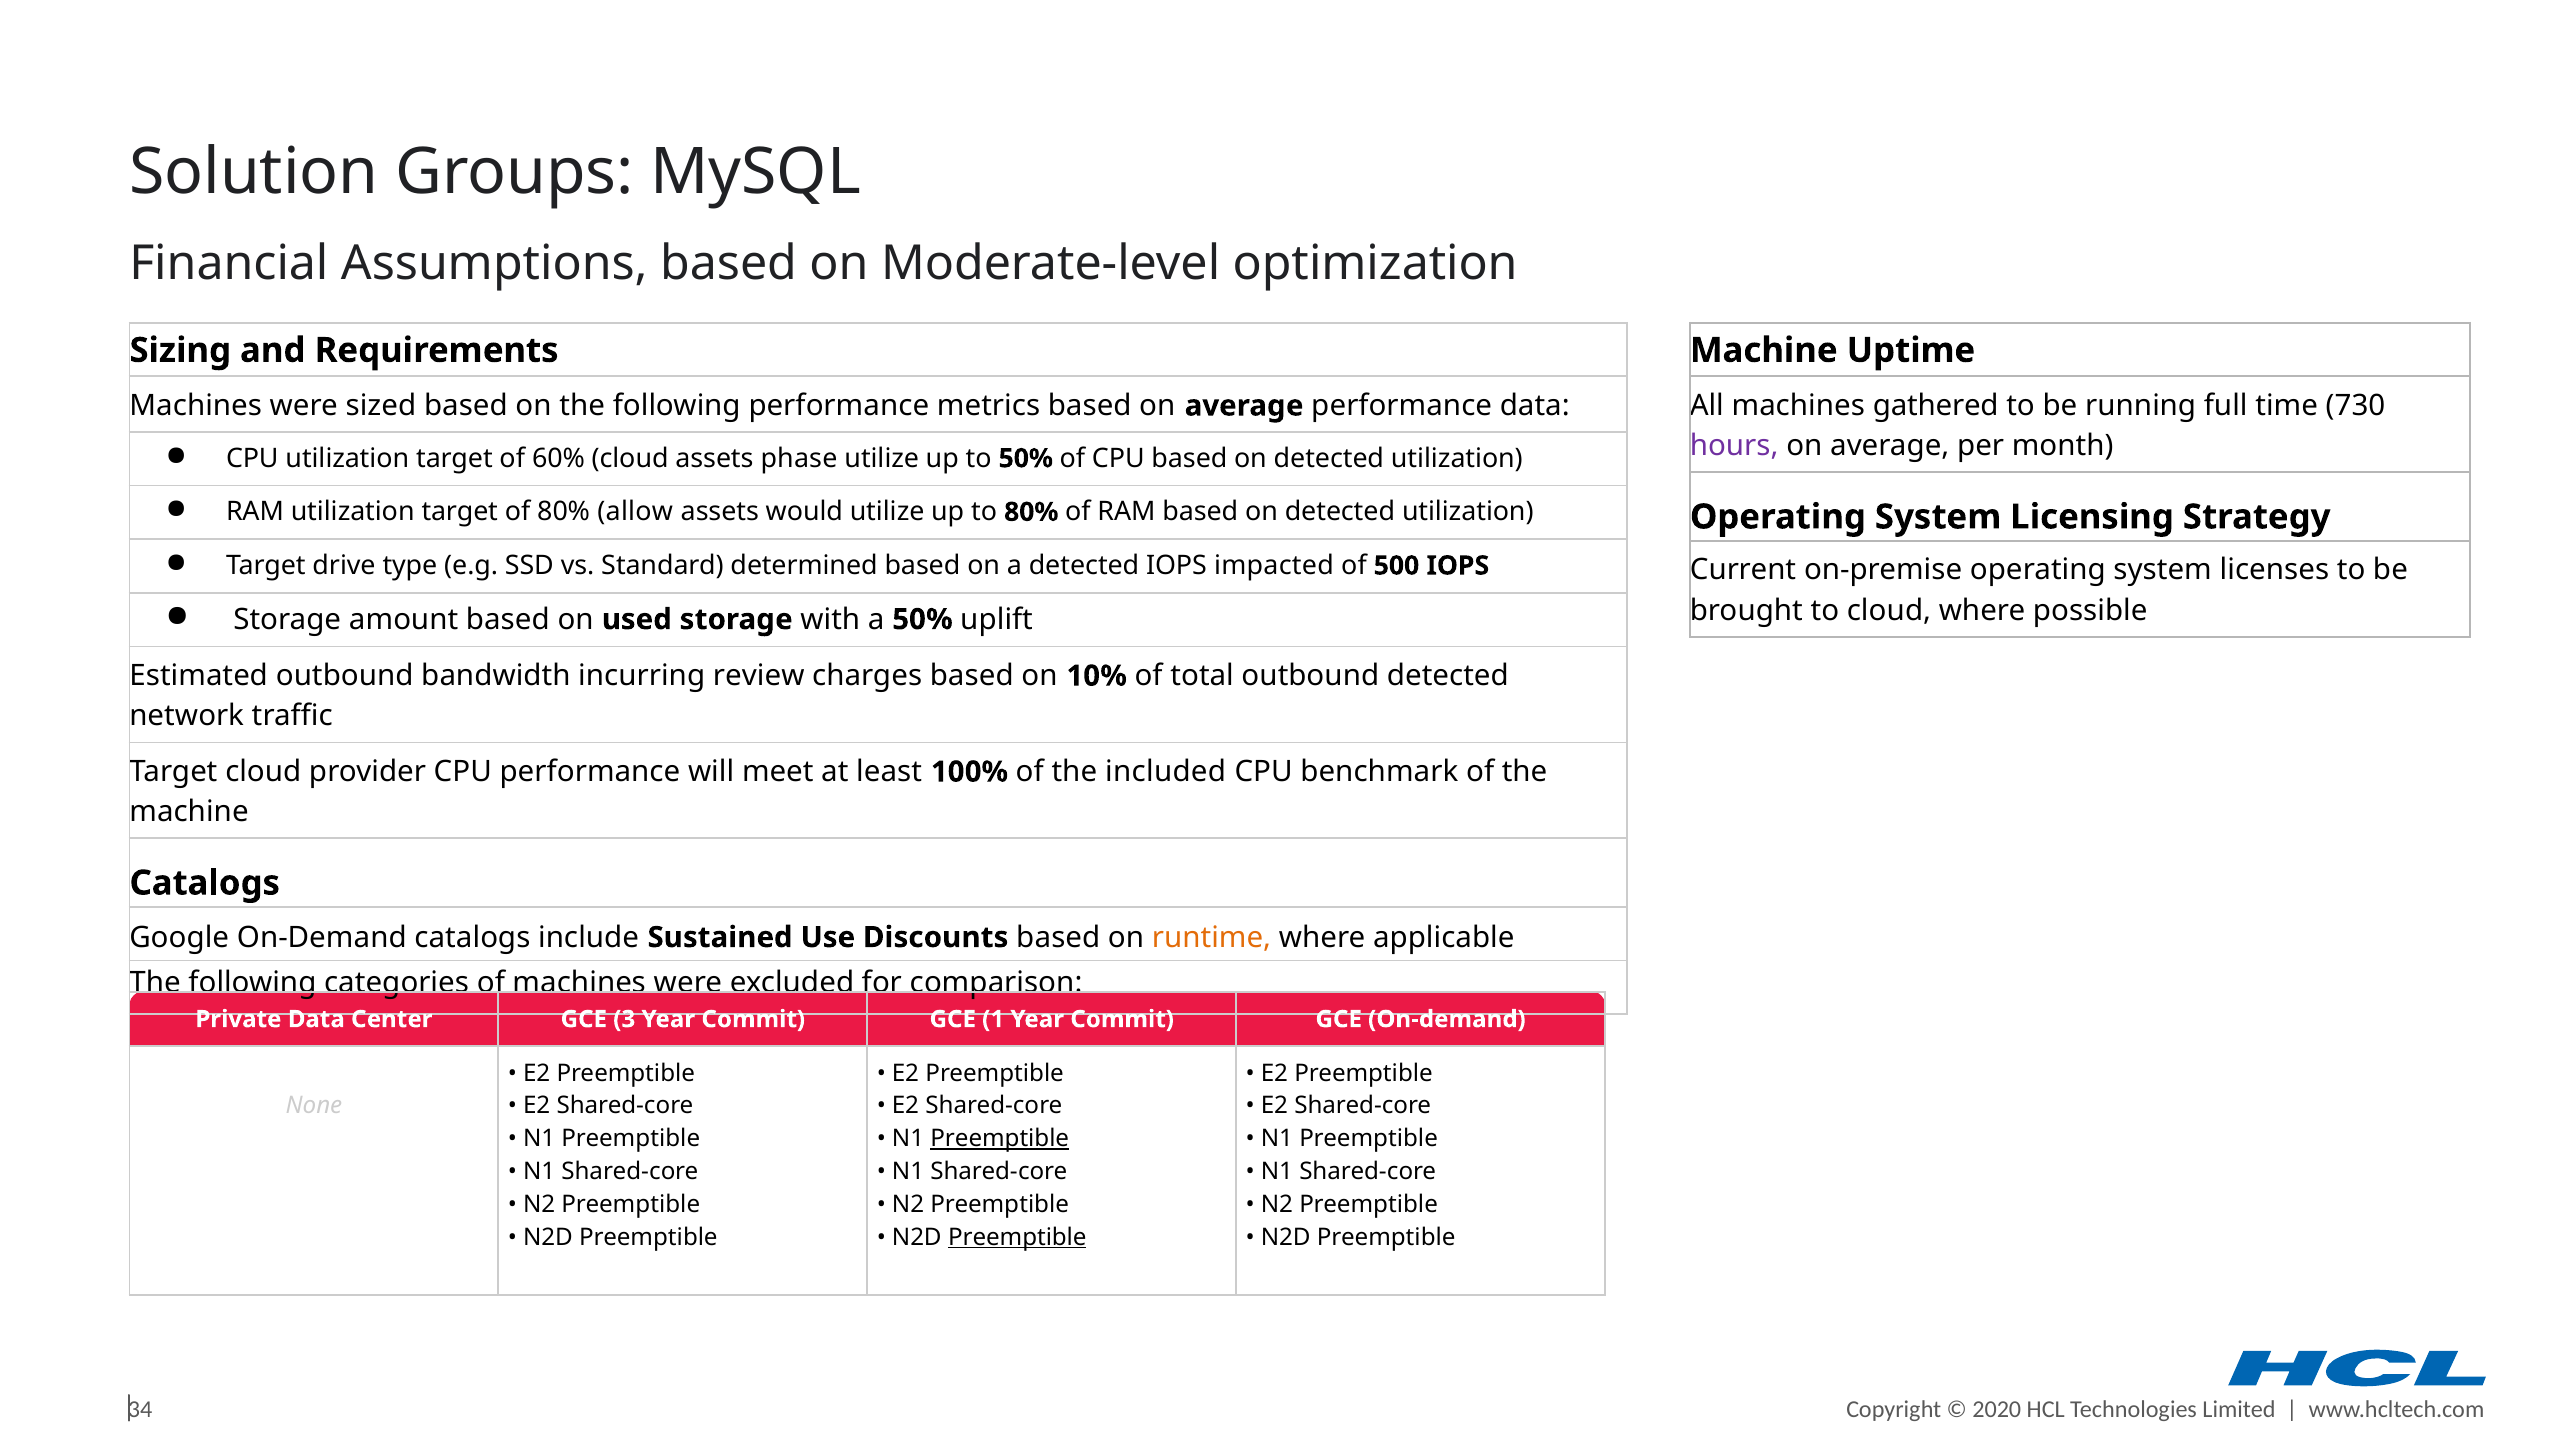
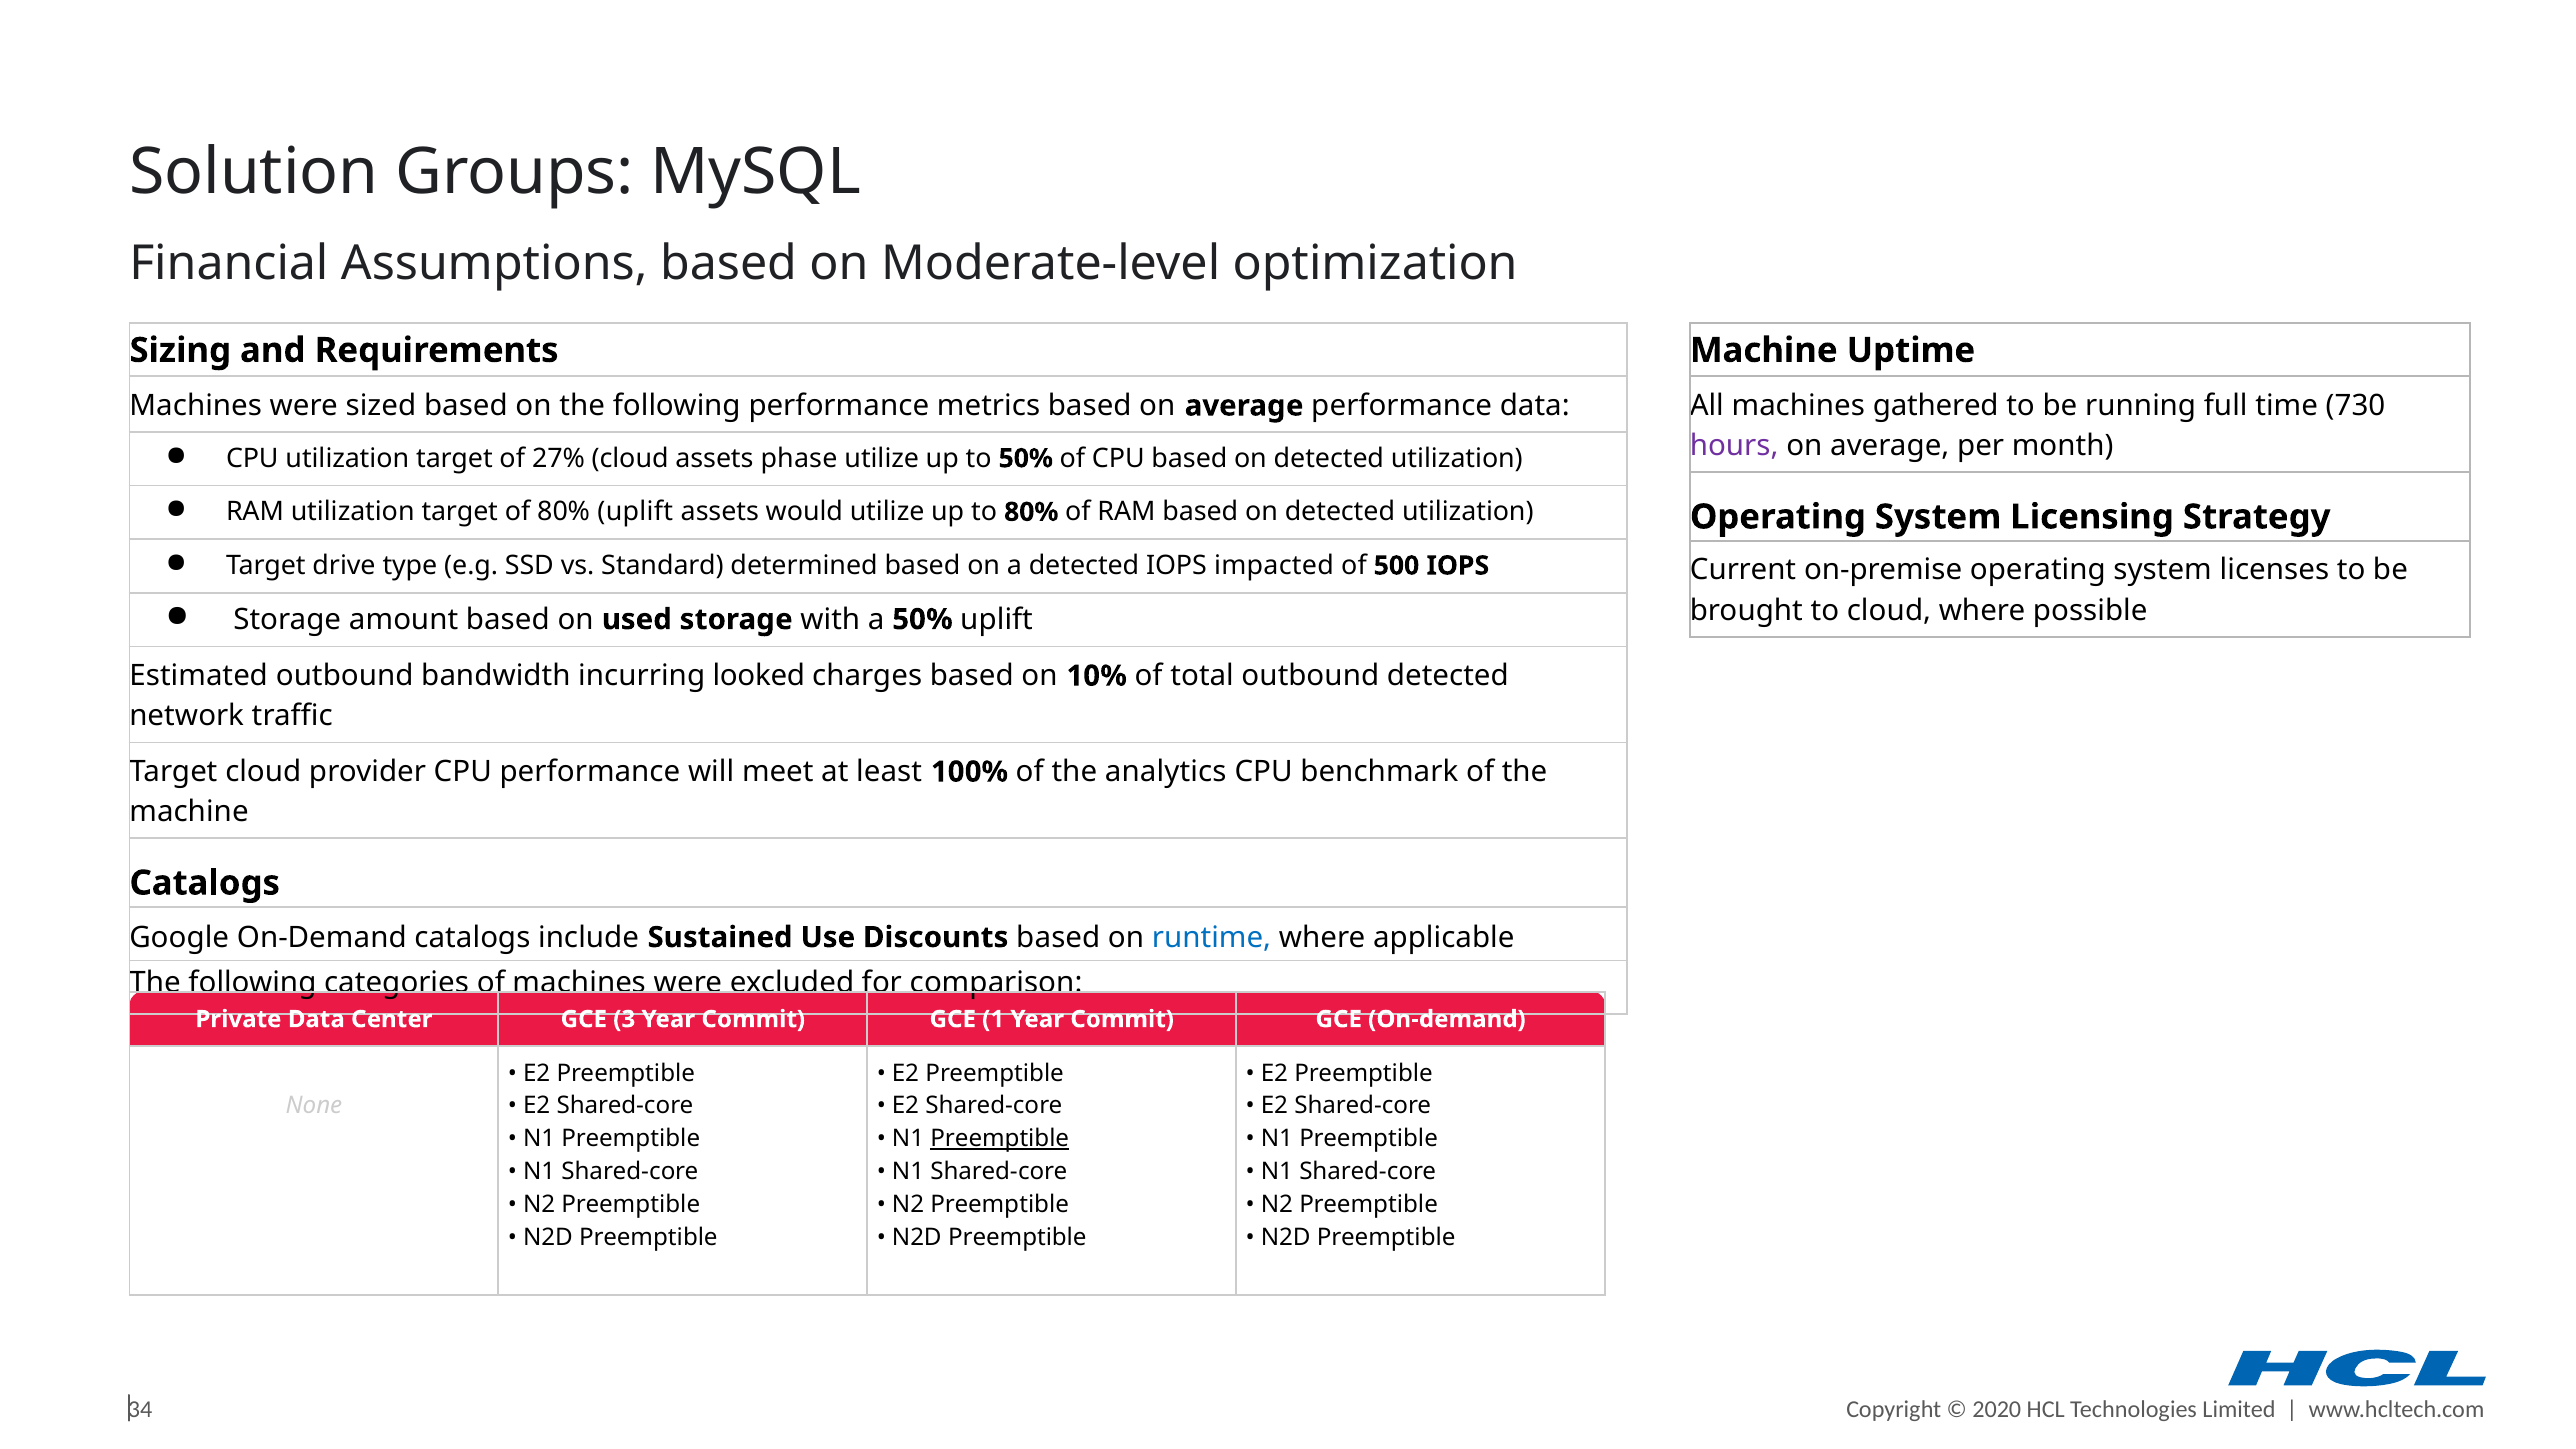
60%: 60% -> 27% (558, 458)
80% allow: allow -> uplift (635, 512)
review: review -> looked (759, 676)
included: included -> analytics (1166, 772)
runtime colour: orange -> blue (1212, 937)
Preemptible underline: present -> none (1017, 1237)
